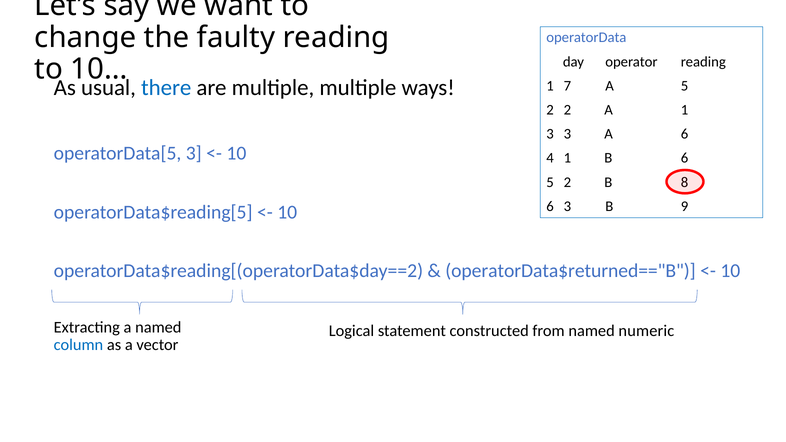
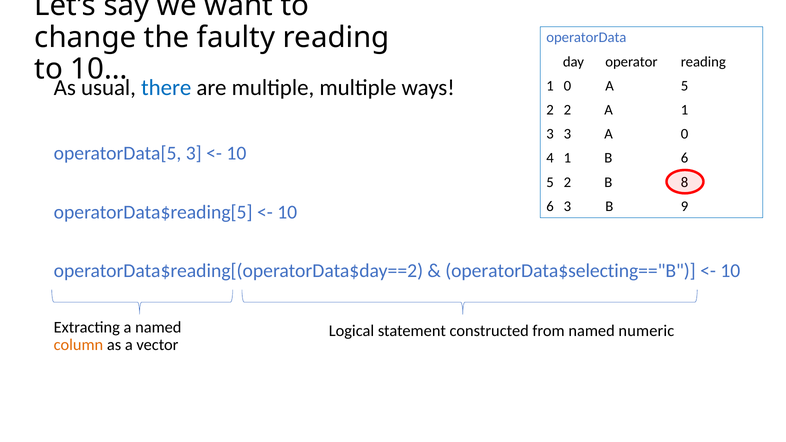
1 7: 7 -> 0 (567, 86)
A 6: 6 -> 0 (684, 134)
operatorData$returned=="B: operatorData$returned=="B -> operatorData$selecting=="B (571, 271)
column colour: blue -> orange (78, 345)
